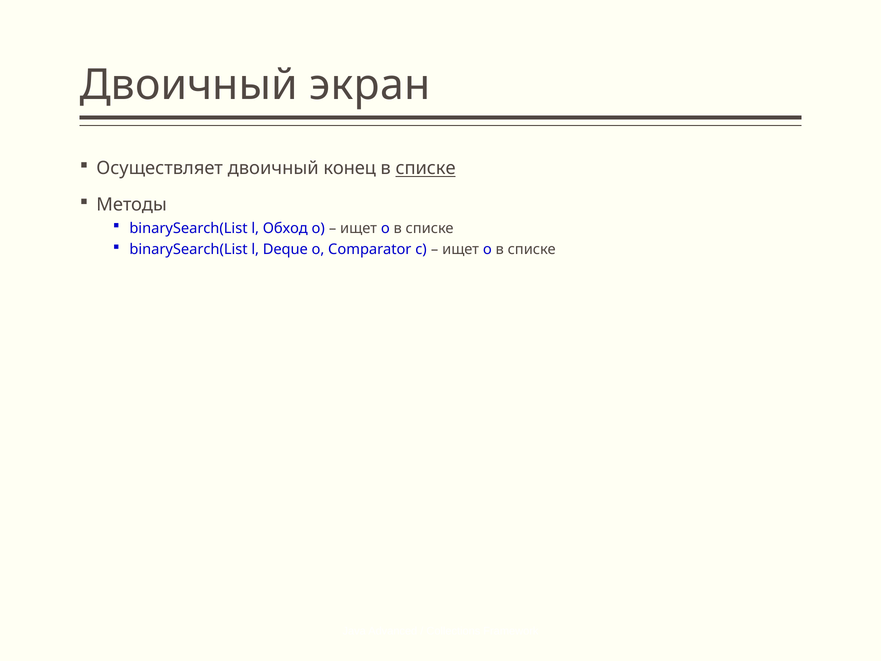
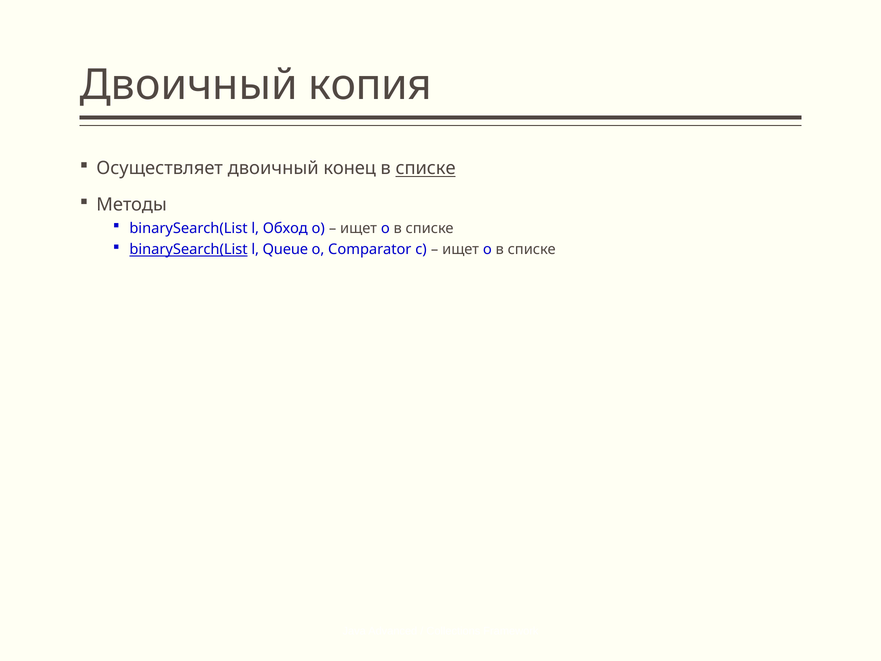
экран: экран -> копия (370, 85)
binarySearch(List underline: none -> present (189, 250)
Deque: Deque -> Queue (285, 250)
